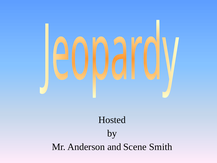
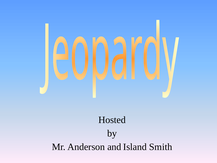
Scene: Scene -> Island (135, 147)
